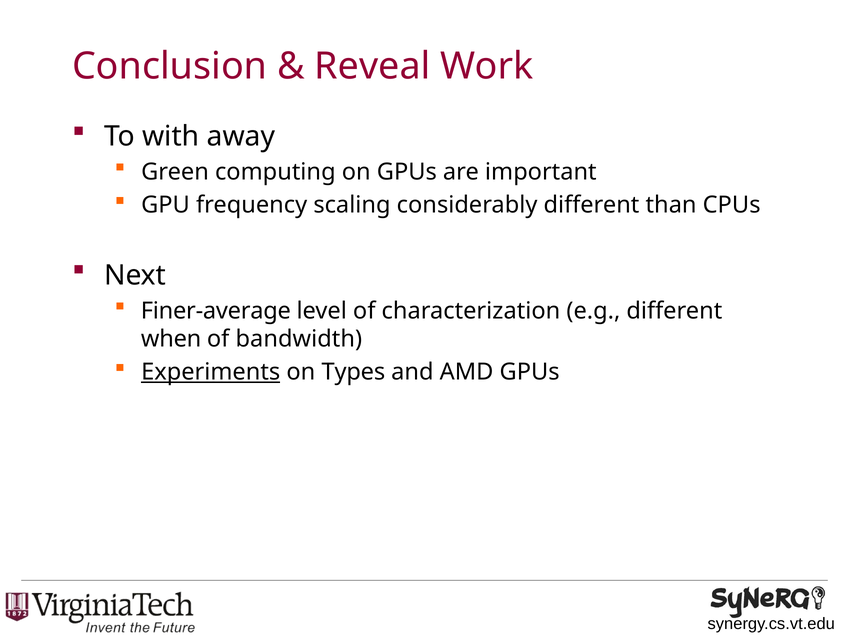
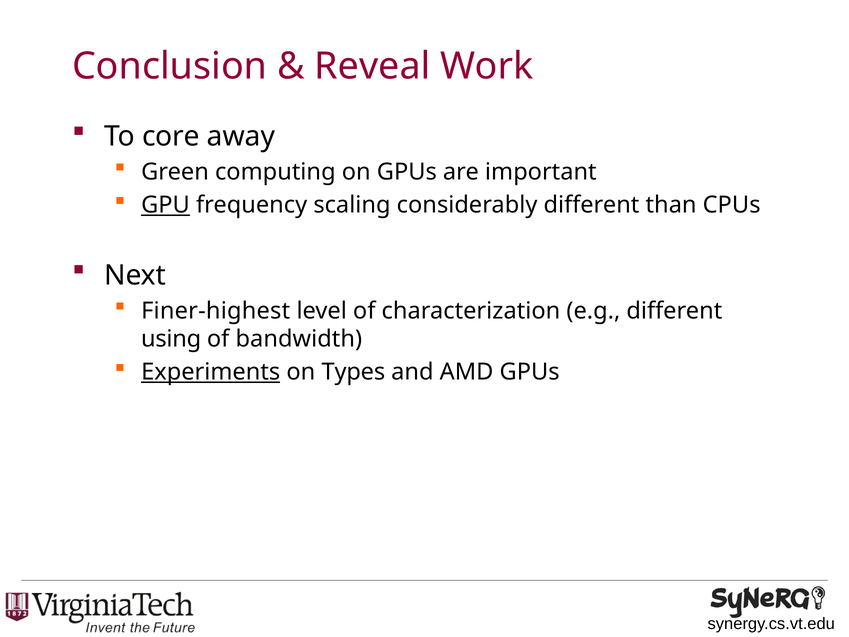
with: with -> core (171, 136)
GPU underline: none -> present (166, 205)
Finer-average: Finer-average -> Finer-highest (216, 311)
when: when -> using (171, 339)
